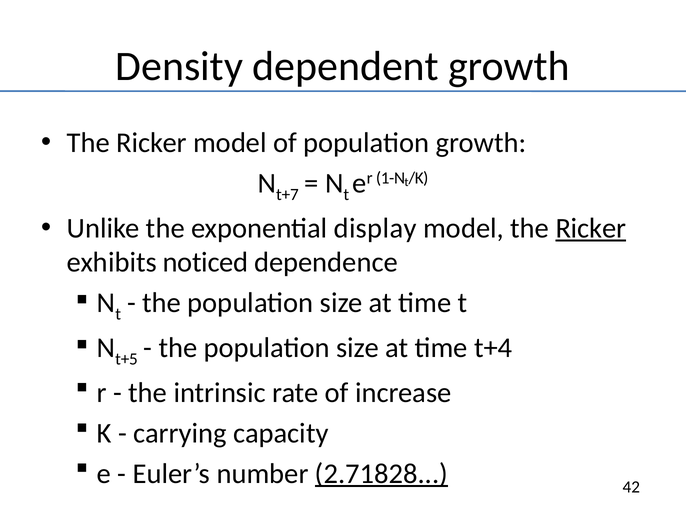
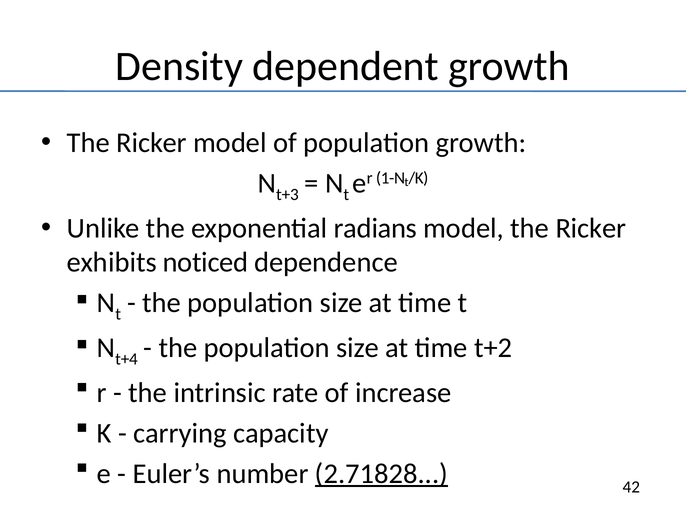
t+7: t+7 -> t+3 (287, 194)
display: display -> radians (375, 228)
Ricker underline: present -> none (591, 228)
t+5: t+5 -> t+4 (126, 359)
t+4: t+4 -> t+2 (493, 348)
